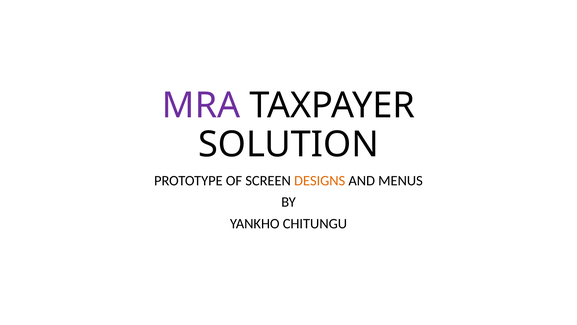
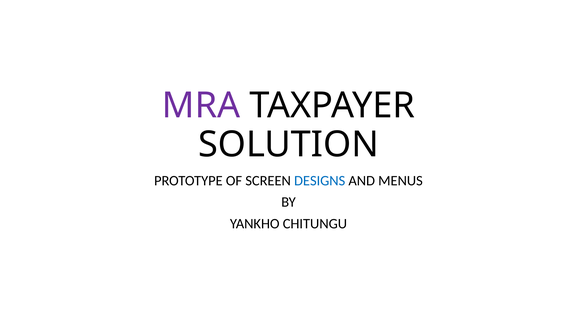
DESIGNS colour: orange -> blue (320, 180)
